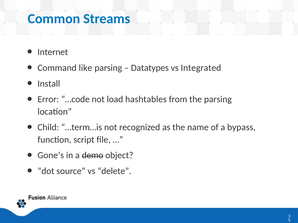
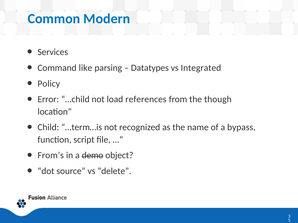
Streams: Streams -> Modern (107, 19)
Internet: Internet -> Services (53, 52)
Install: Install -> Policy (49, 84)
…code: …code -> …child (75, 100)
hashtables: hashtables -> references (146, 100)
the parsing: parsing -> though (218, 100)
Gone’s: Gone’s -> From’s (51, 156)
